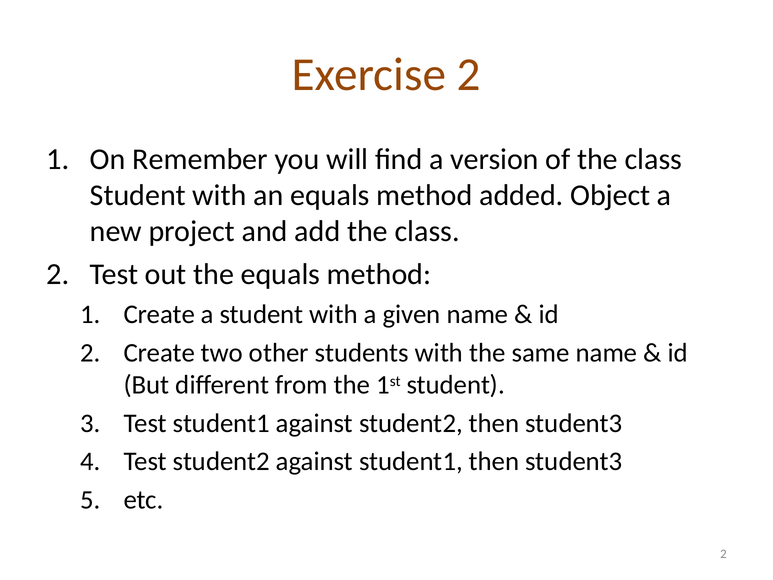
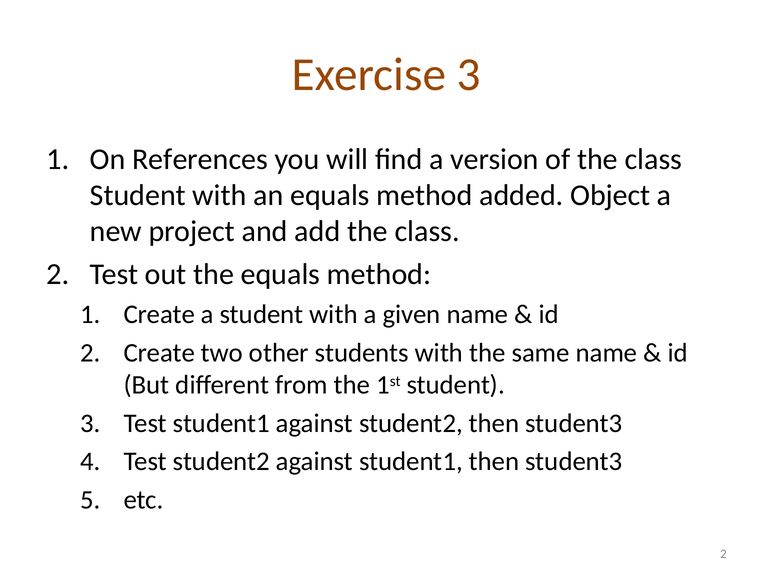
Exercise 2: 2 -> 3 (469, 75)
Remember: Remember -> References (200, 159)
